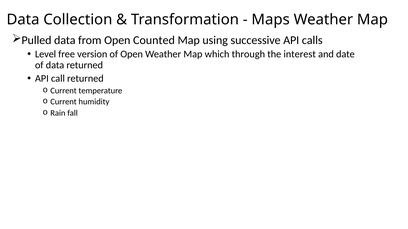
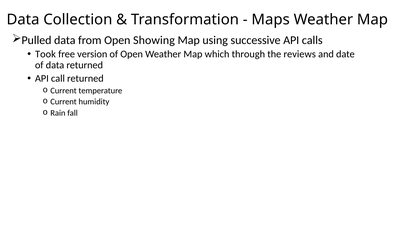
Counted: Counted -> Showing (154, 40)
Level: Level -> Took (45, 54)
interest: interest -> reviews (300, 54)
